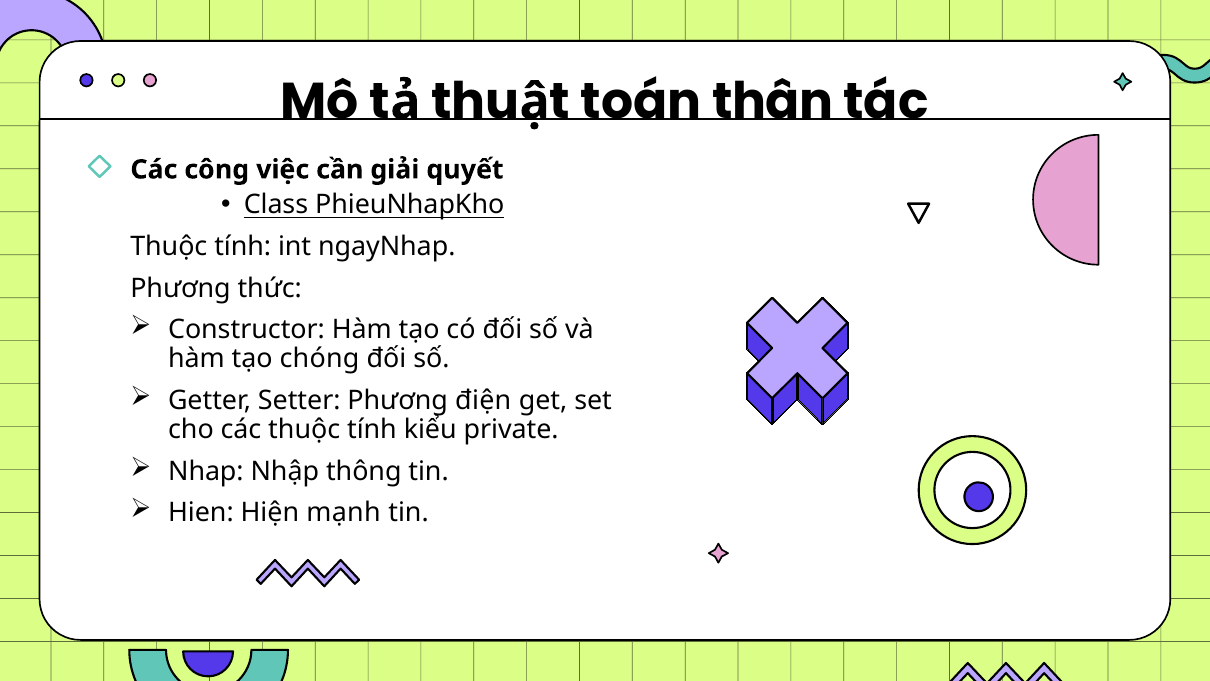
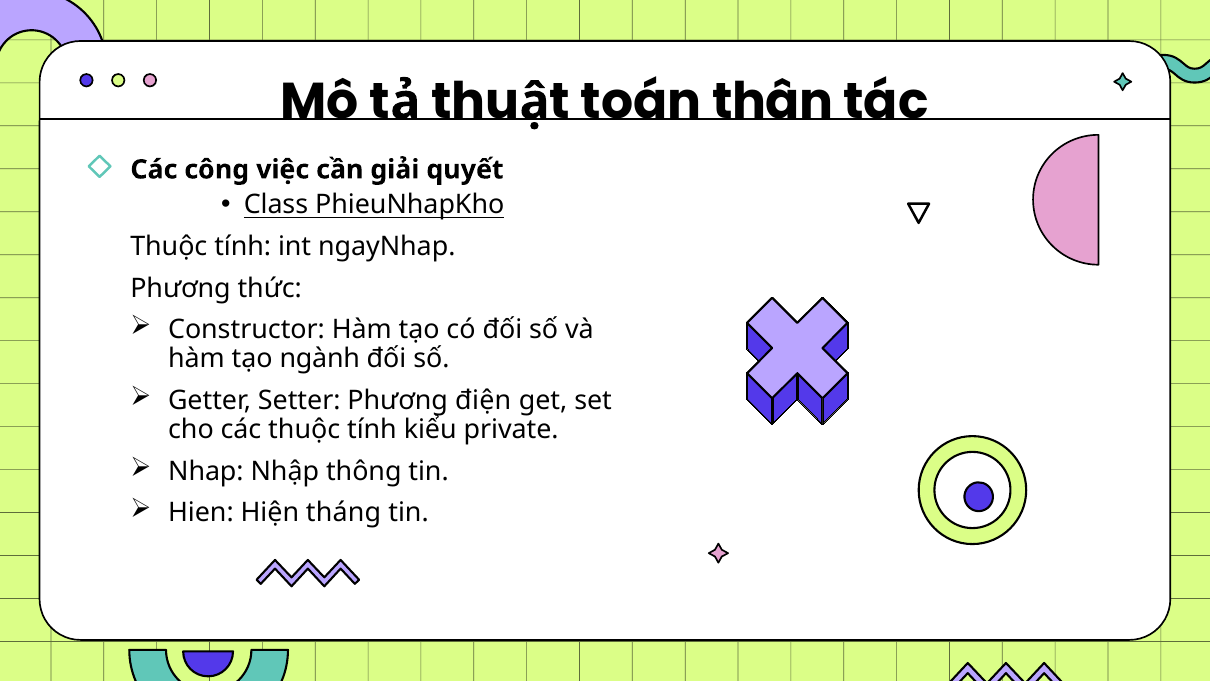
chóng: chóng -> ngành (320, 359)
mạnh: mạnh -> tháng (344, 513)
